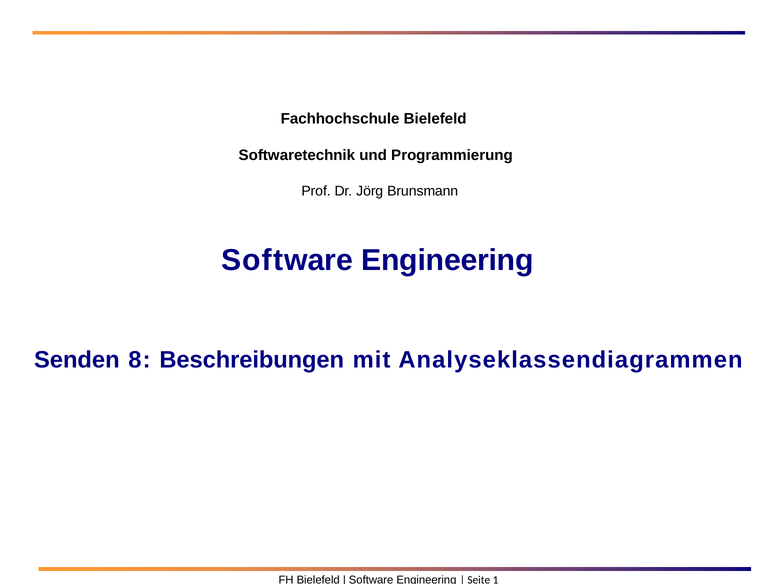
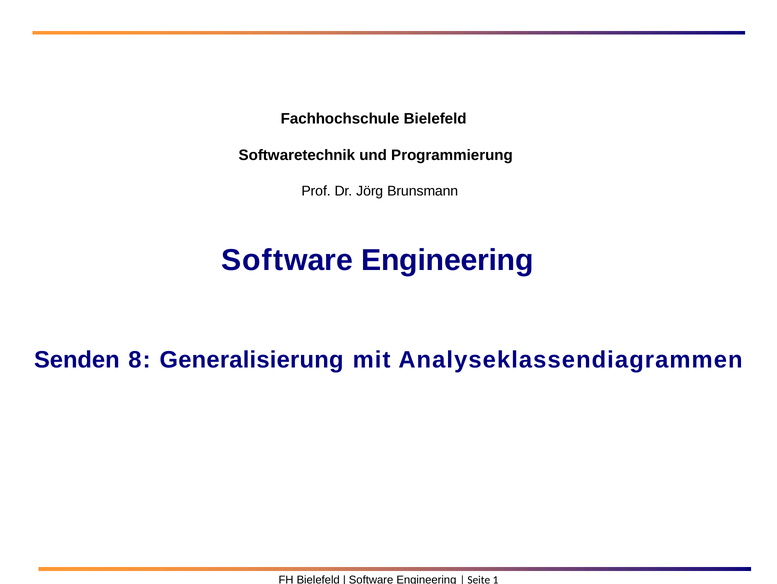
Beschreibungen: Beschreibungen -> Generalisierung (252, 360)
